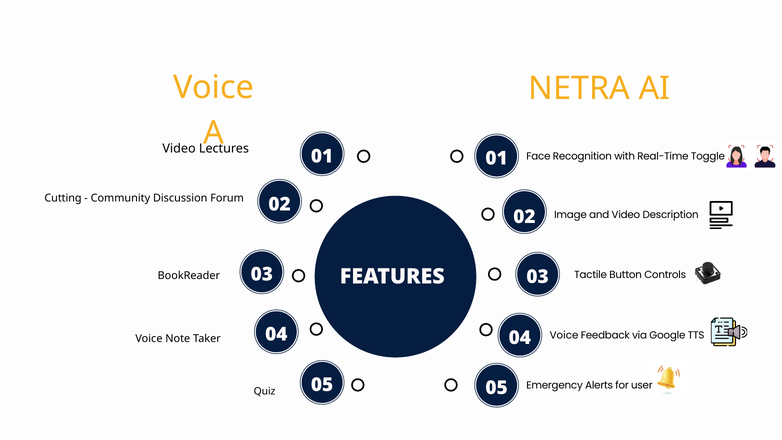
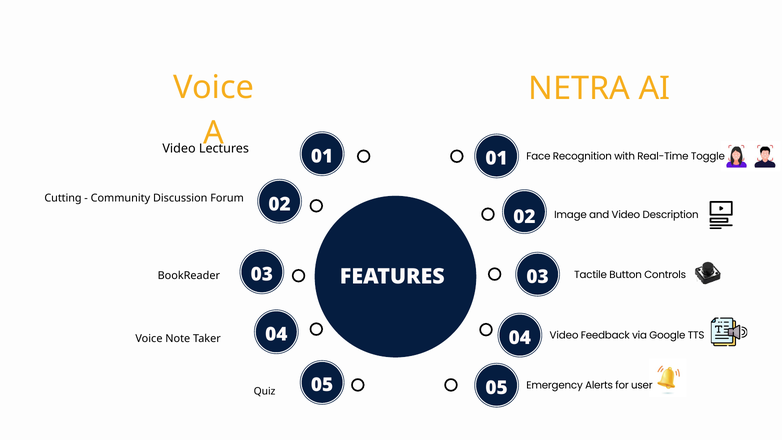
Voice: Voice -> Video (564, 335)
